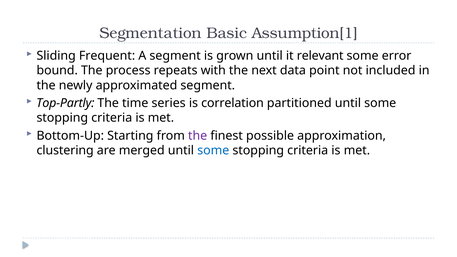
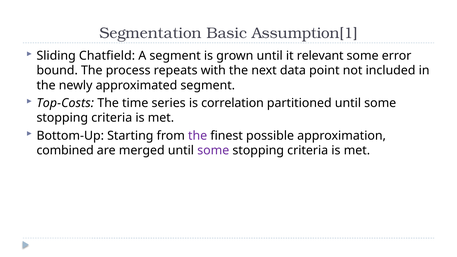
Frequent: Frequent -> Chatfield (107, 56)
Top-Partly: Top-Partly -> Top-Costs (65, 103)
clustering: clustering -> combined (65, 150)
some colour: blue -> purple (213, 150)
